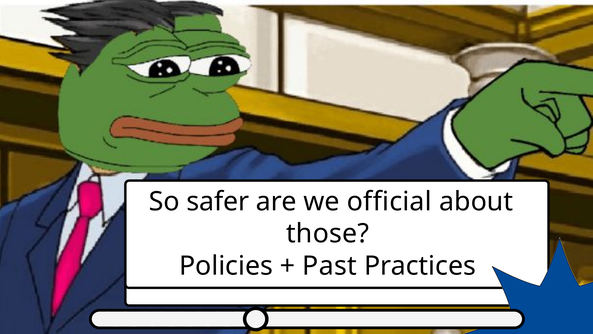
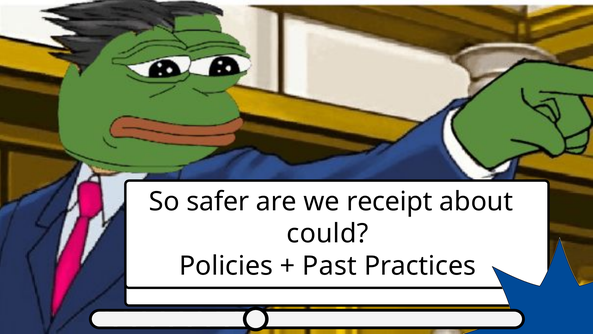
official: official -> receipt (390, 201)
those: those -> could (328, 233)
